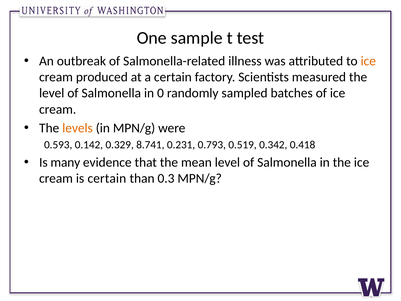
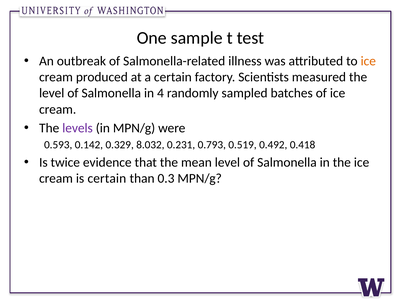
0: 0 -> 4 (160, 93)
levels colour: orange -> purple (78, 128)
8.741: 8.741 -> 8.032 (150, 145)
0.342: 0.342 -> 0.492 (273, 145)
many: many -> twice (65, 162)
